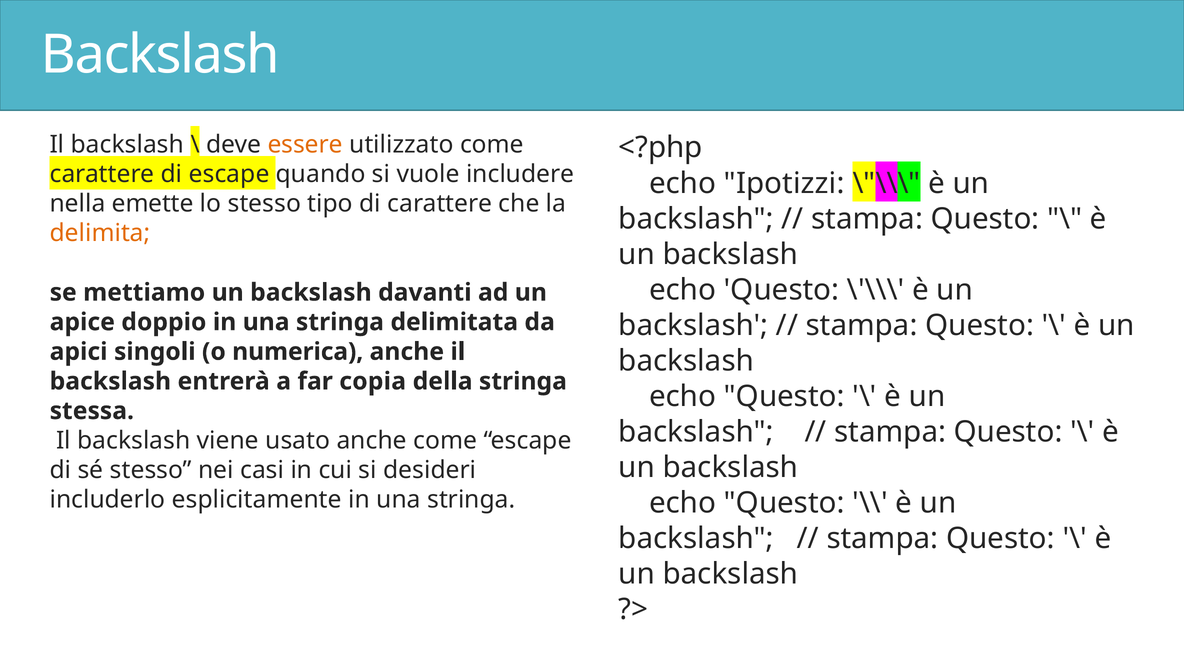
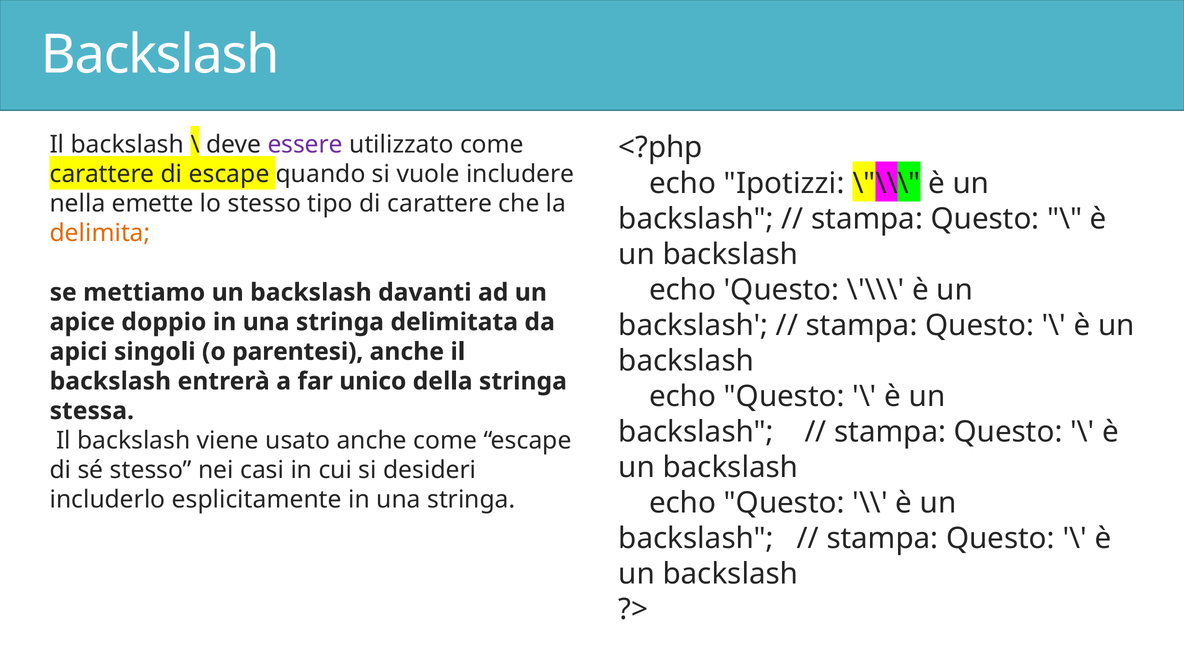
essere colour: orange -> purple (305, 144)
numerica: numerica -> parentesi (298, 352)
copia: copia -> unico (373, 381)
